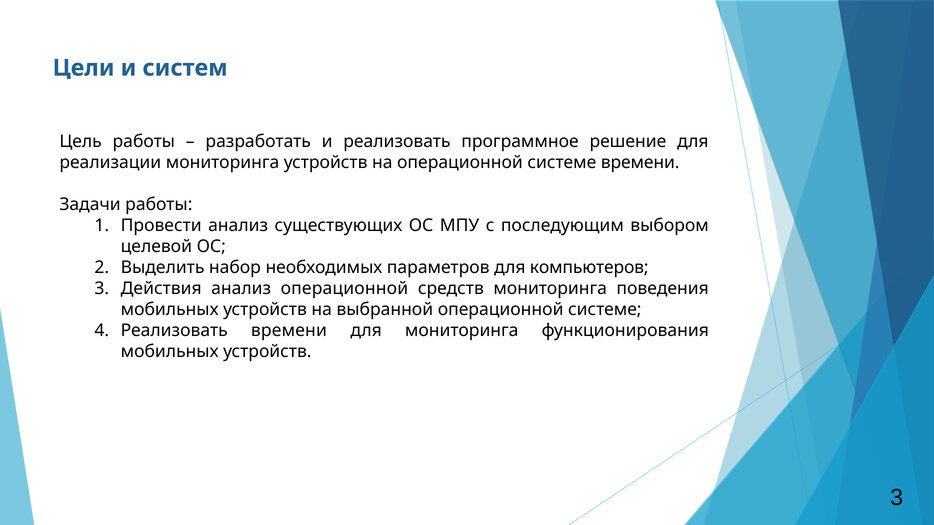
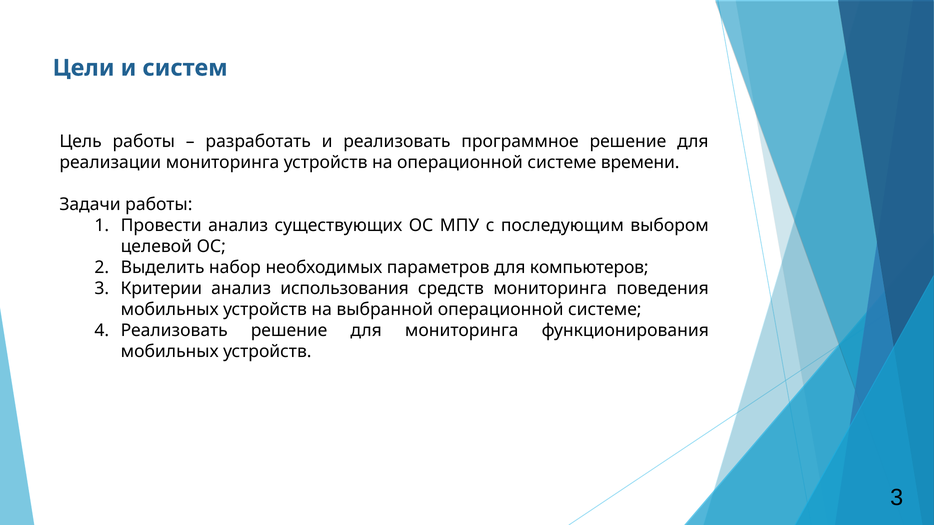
Действия: Действия -> Критерии (161, 288)
анализ операционной: операционной -> использования (345, 288)
Реализовать времени: времени -> решение (289, 330)
